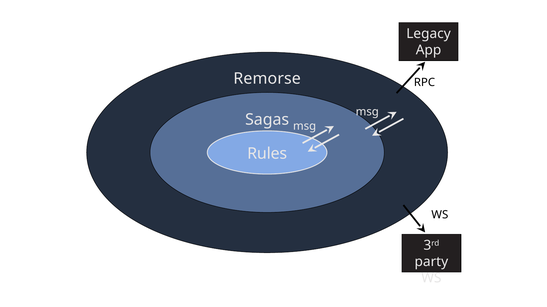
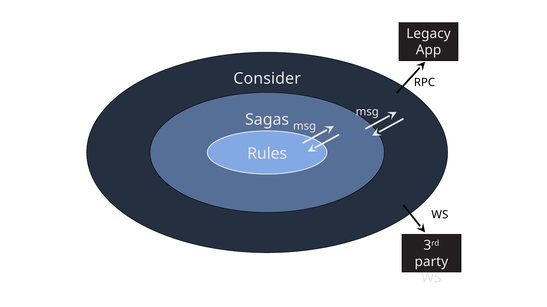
Remorse: Remorse -> Consider (267, 79)
